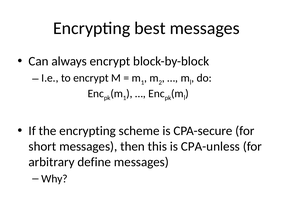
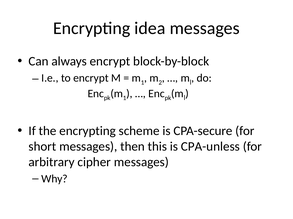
best: best -> idea (150, 28)
define: define -> cipher (94, 163)
